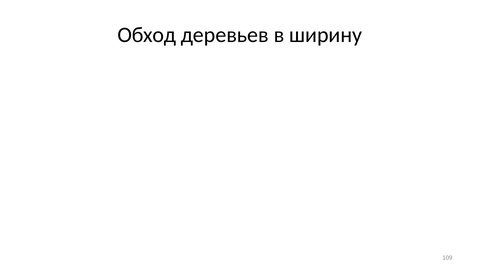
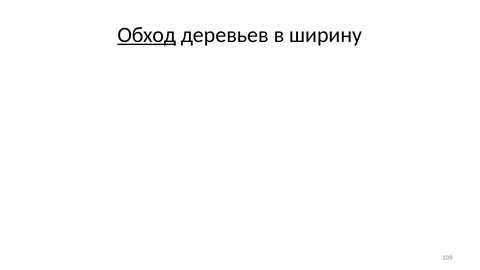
Обход underline: none -> present (147, 35)
